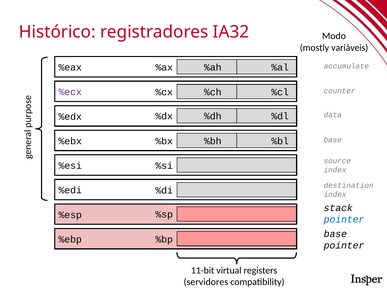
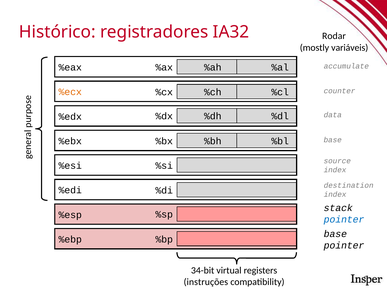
Modo: Modo -> Rodar (334, 36)
%ecx colour: purple -> orange (70, 92)
11-bit: 11-bit -> 34-bit (203, 270)
servidores: servidores -> instruções (206, 281)
